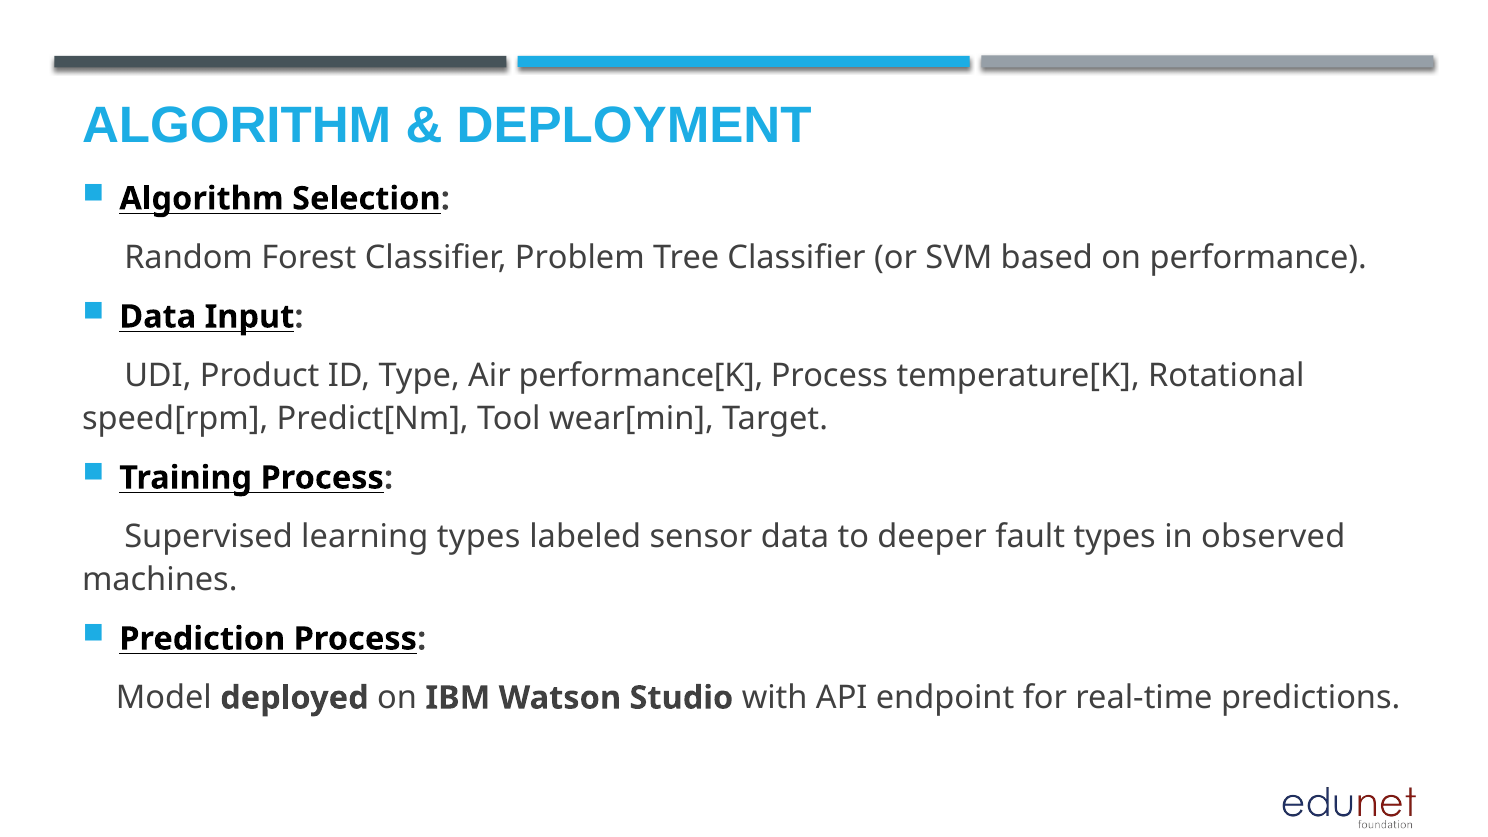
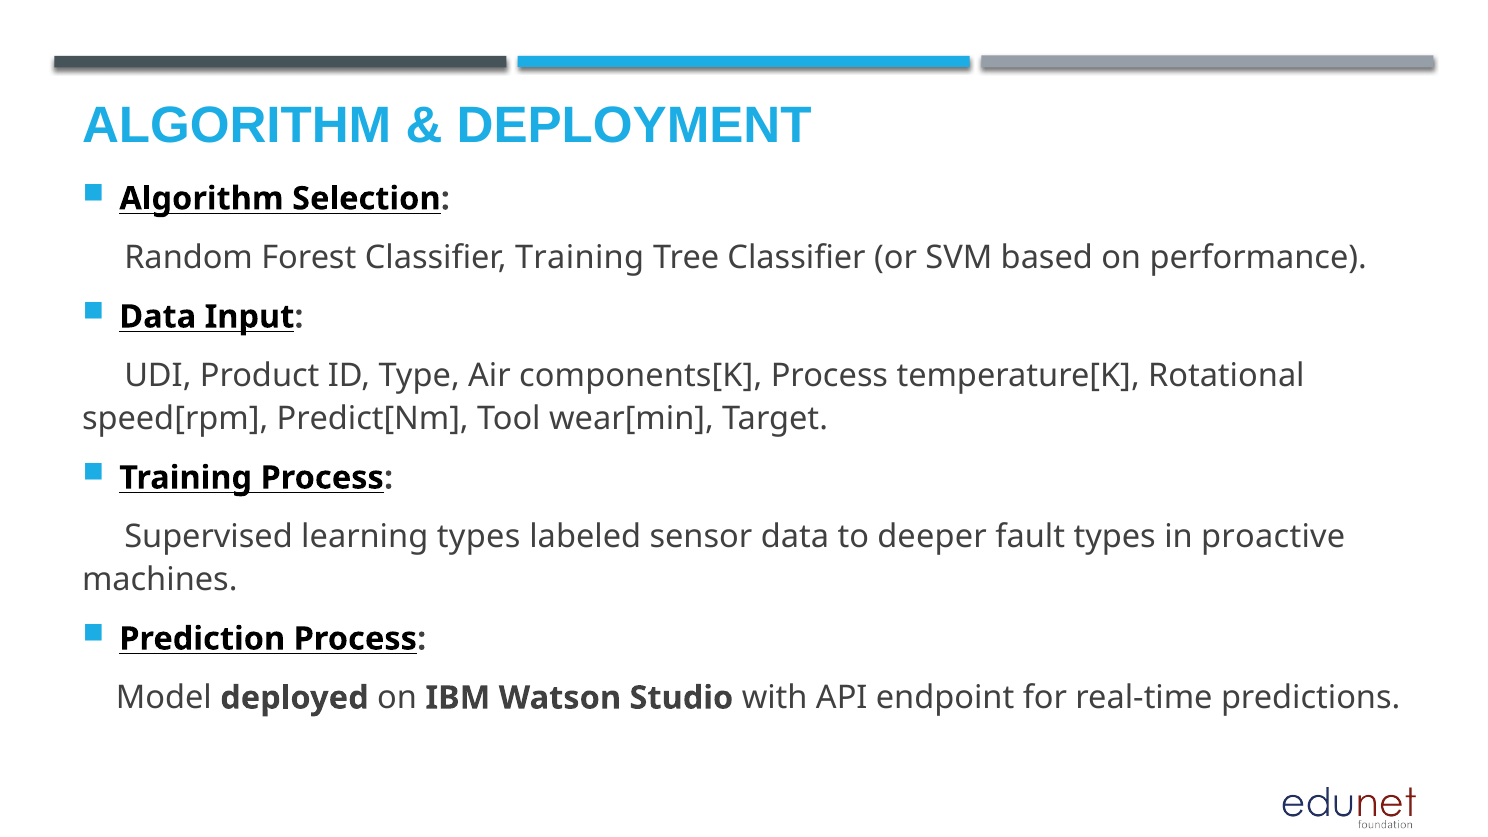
Classifier Problem: Problem -> Training (580, 258)
performance[K: performance[K -> components[K (641, 376)
observed: observed -> proactive (1273, 537)
